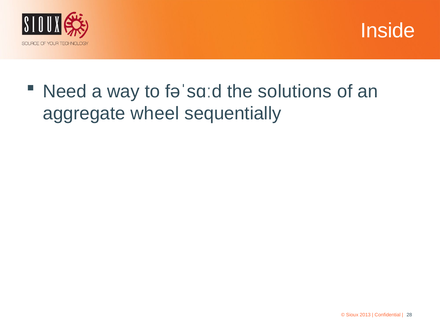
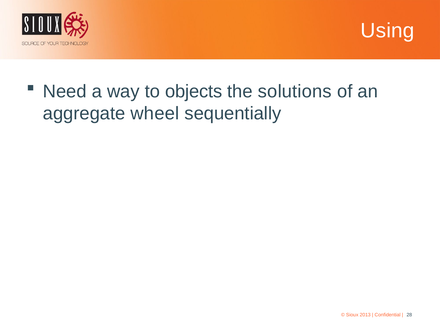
Inside: Inside -> Using (388, 31)
fəˈsɑːd: fəˈsɑːd -> objects (194, 91)
